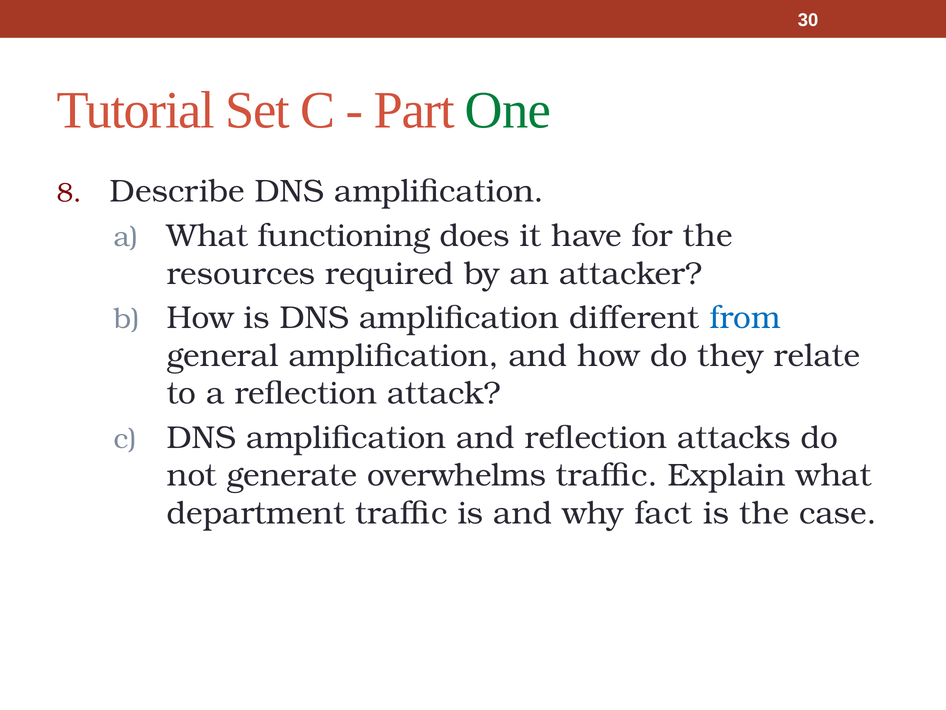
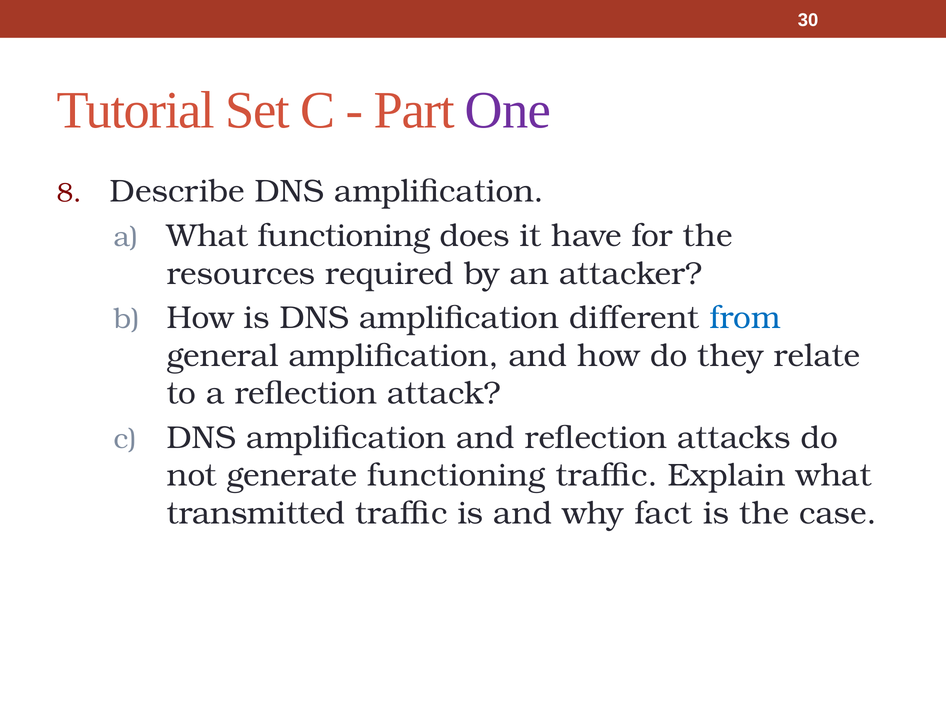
One colour: green -> purple (508, 110)
generate overwhelms: overwhelms -> functioning (456, 475)
department: department -> transmitted (256, 513)
